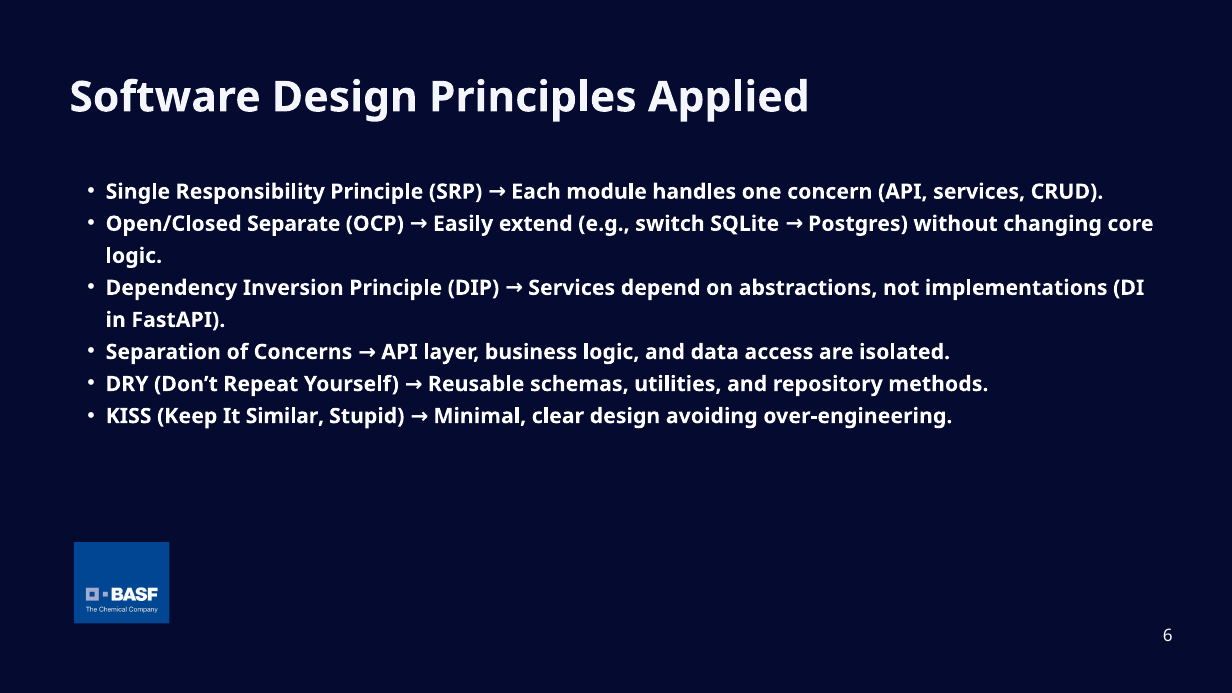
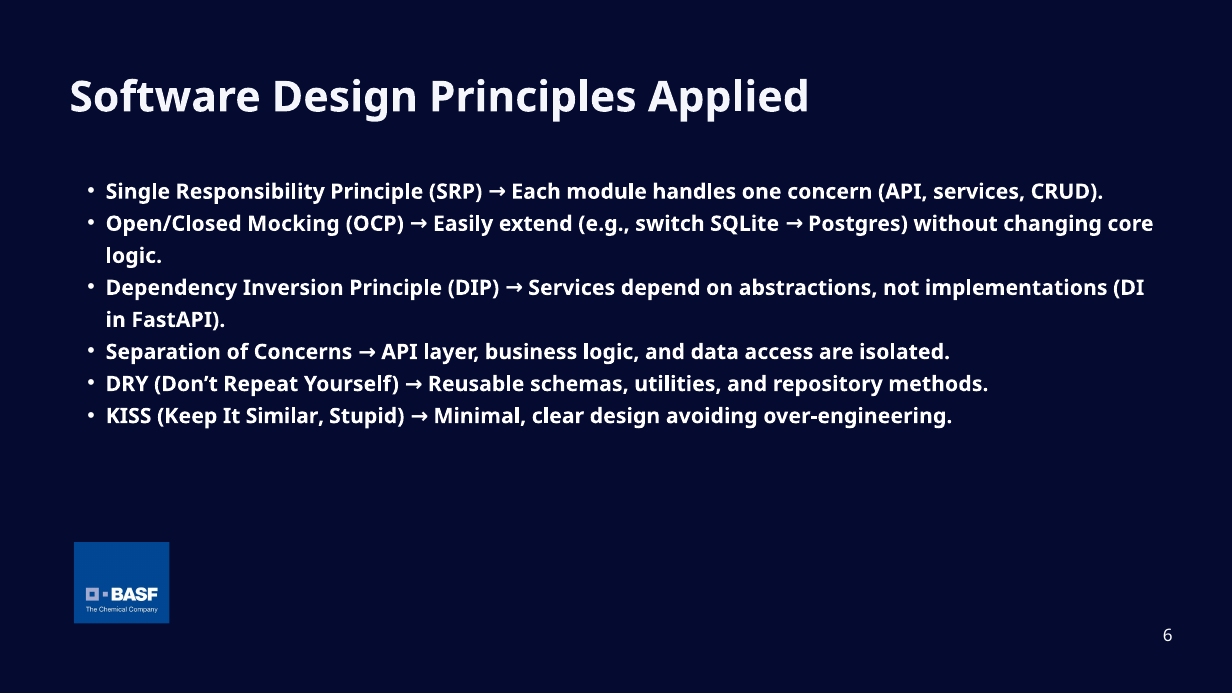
Separate: Separate -> Mocking (294, 224)
